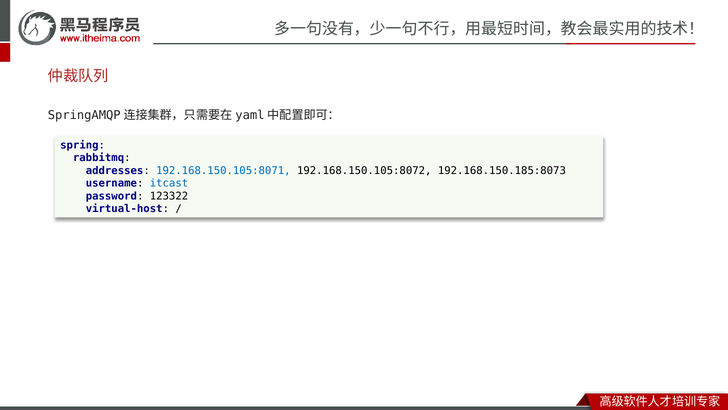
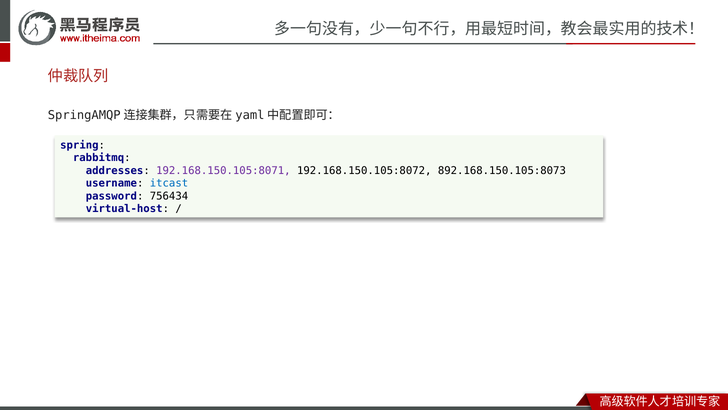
192.168.150.105:8071 colour: blue -> purple (223, 170)
192.168.150.185:8073: 192.168.150.185:8073 -> 892.168.150.105:8073 (502, 170)
123322: 123322 -> 756434 (169, 196)
